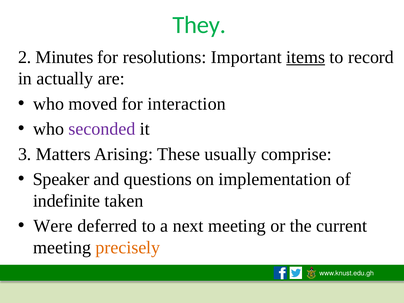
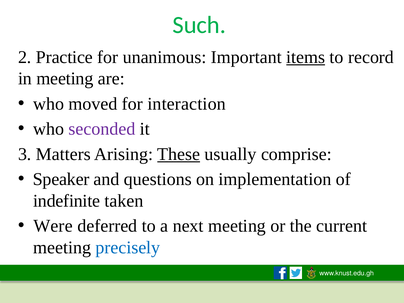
They: They -> Such (199, 25)
Minutes: Minutes -> Practice (64, 57)
resolutions: resolutions -> unanimous (165, 57)
in actually: actually -> meeting (65, 79)
These underline: none -> present (179, 154)
precisely colour: orange -> blue (128, 248)
